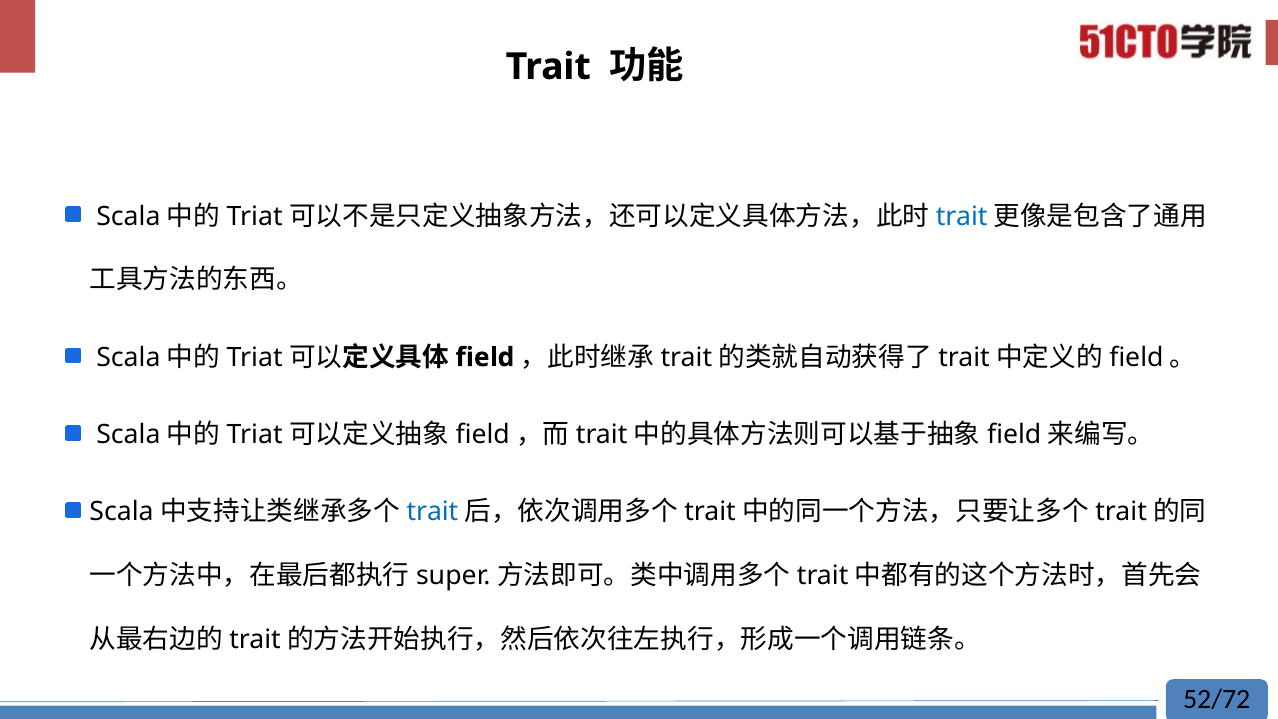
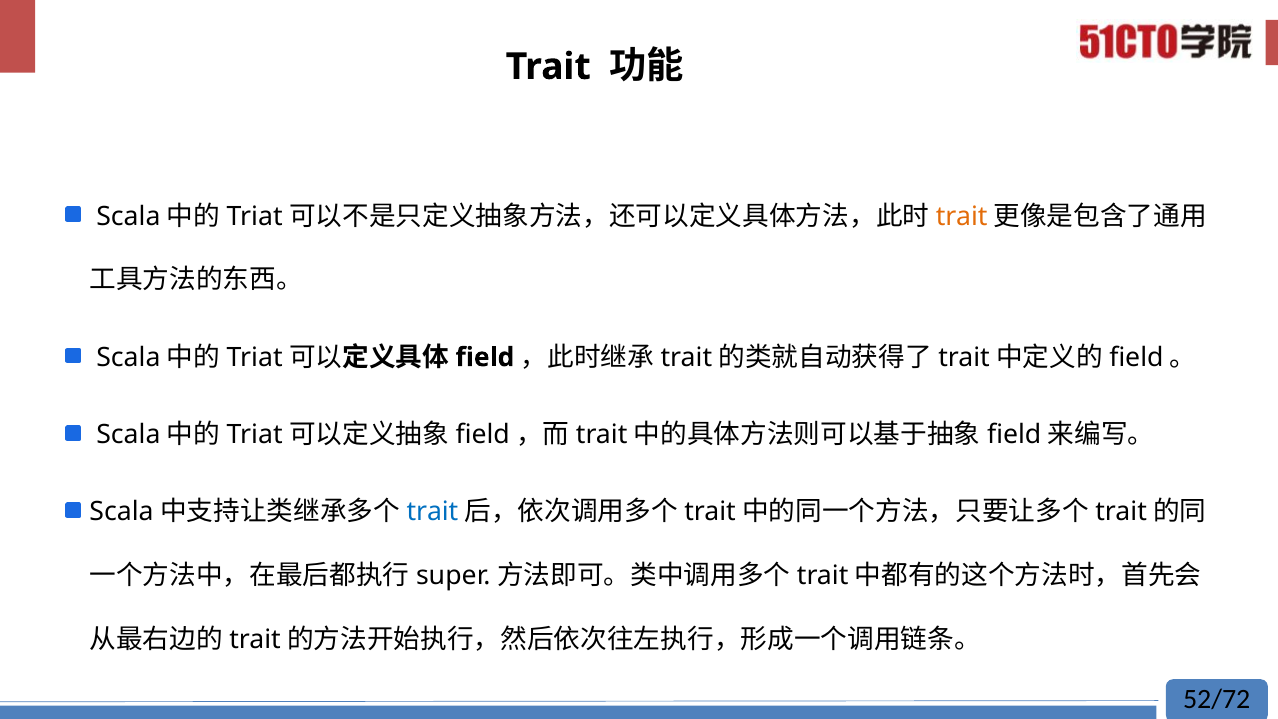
trait colour: blue -> orange (962, 216)
